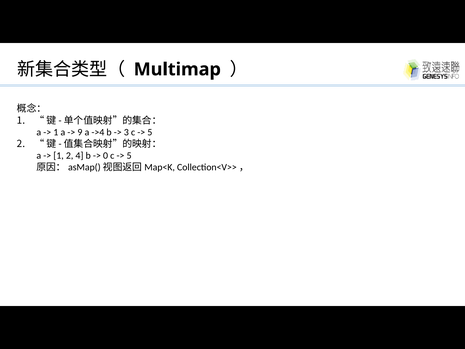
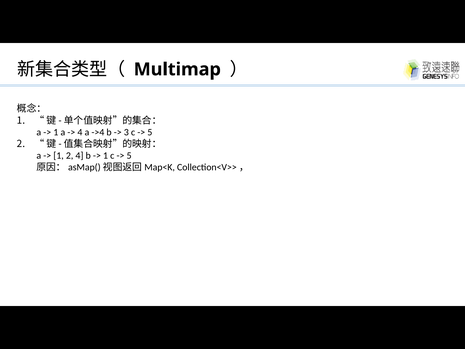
9: 9 -> 4 (80, 132)
0: 0 -> 1 (106, 156)
